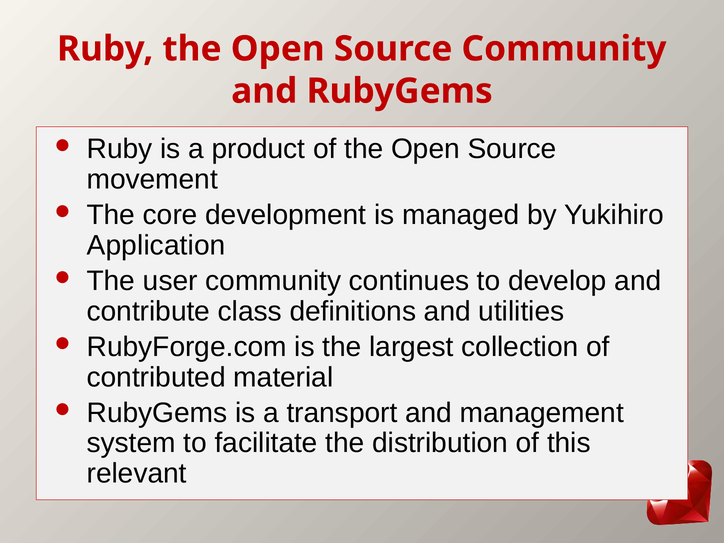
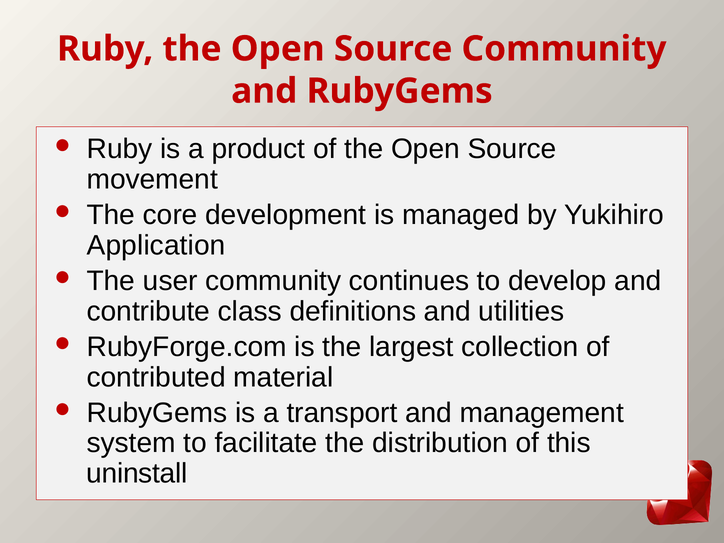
relevant: relevant -> uninstall (137, 474)
